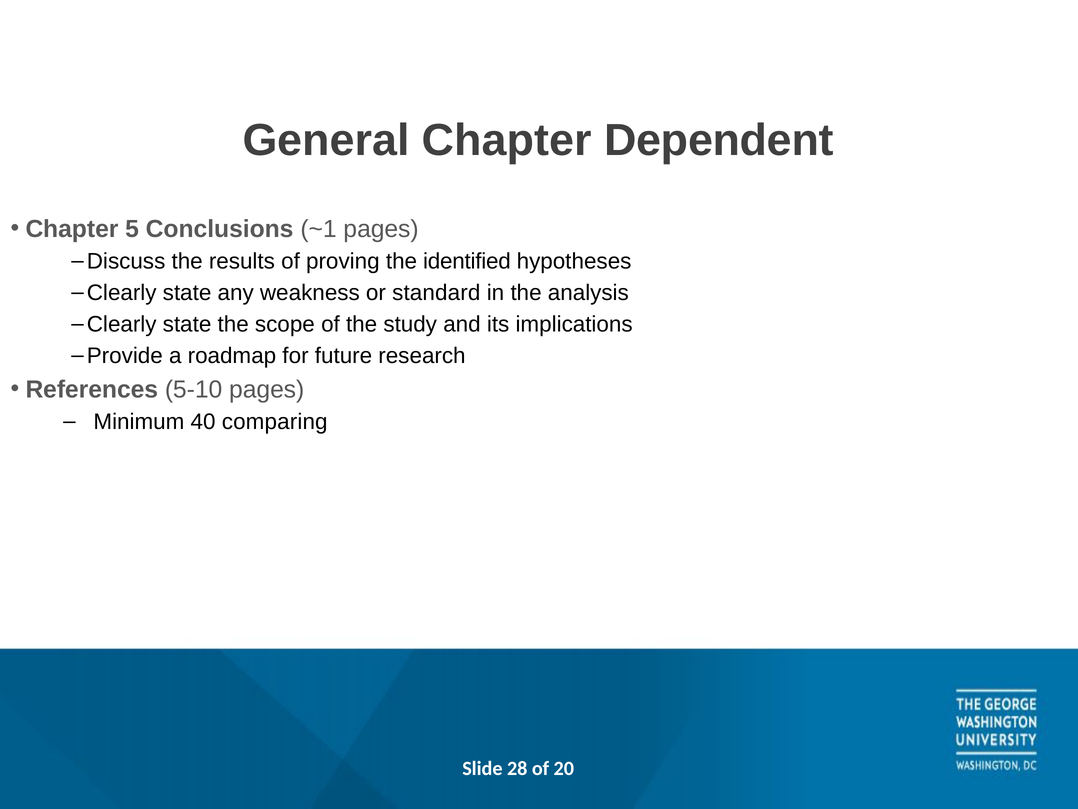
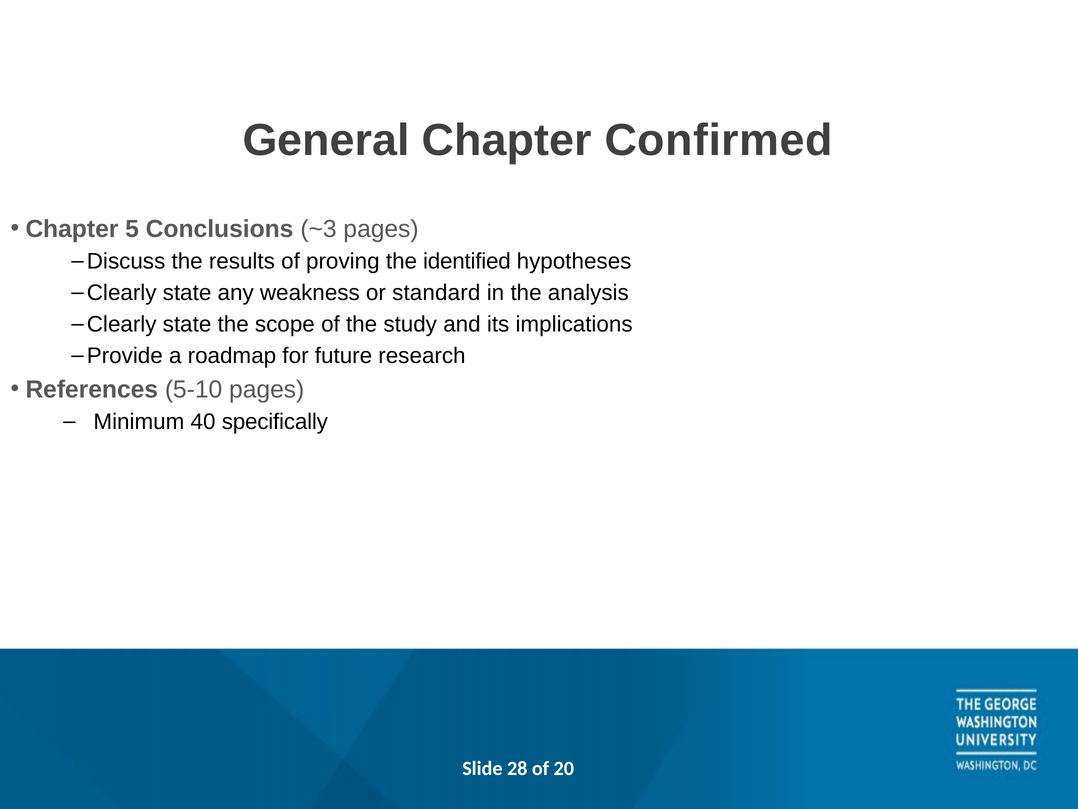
Dependent: Dependent -> Confirmed (719, 141)
~1: ~1 -> ~3 (319, 229)
comparing: comparing -> specifically (275, 422)
